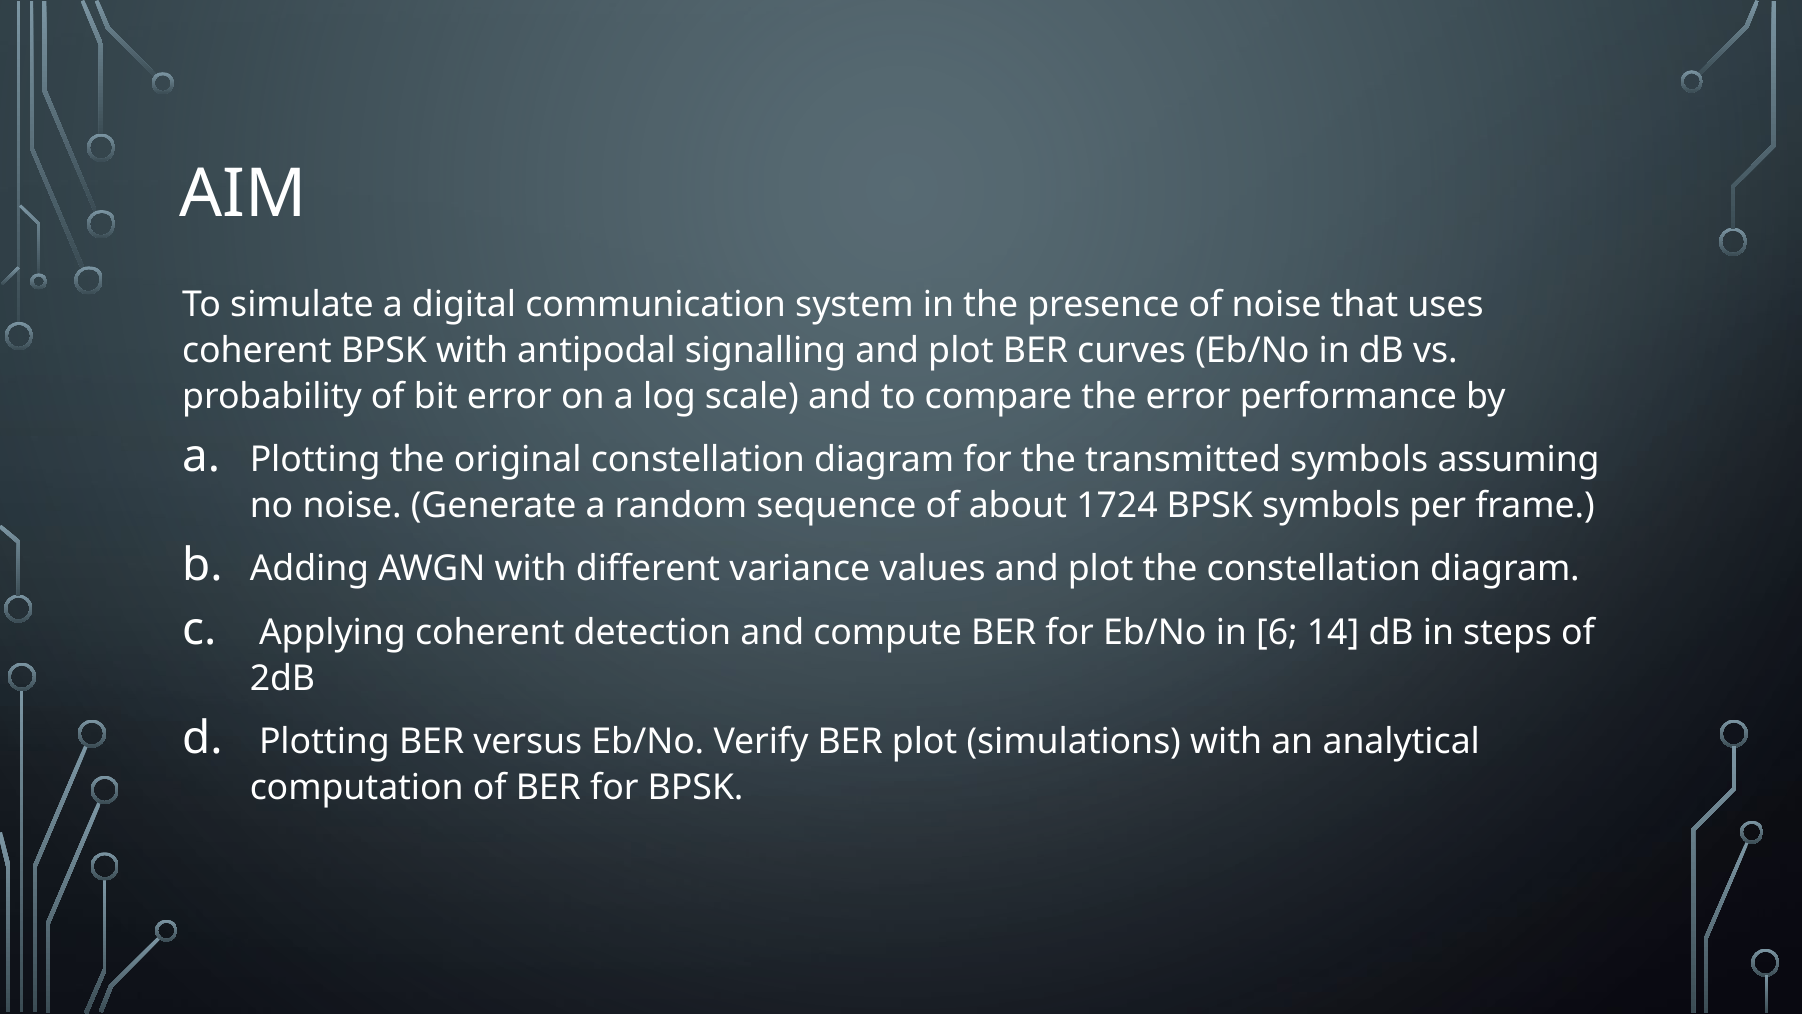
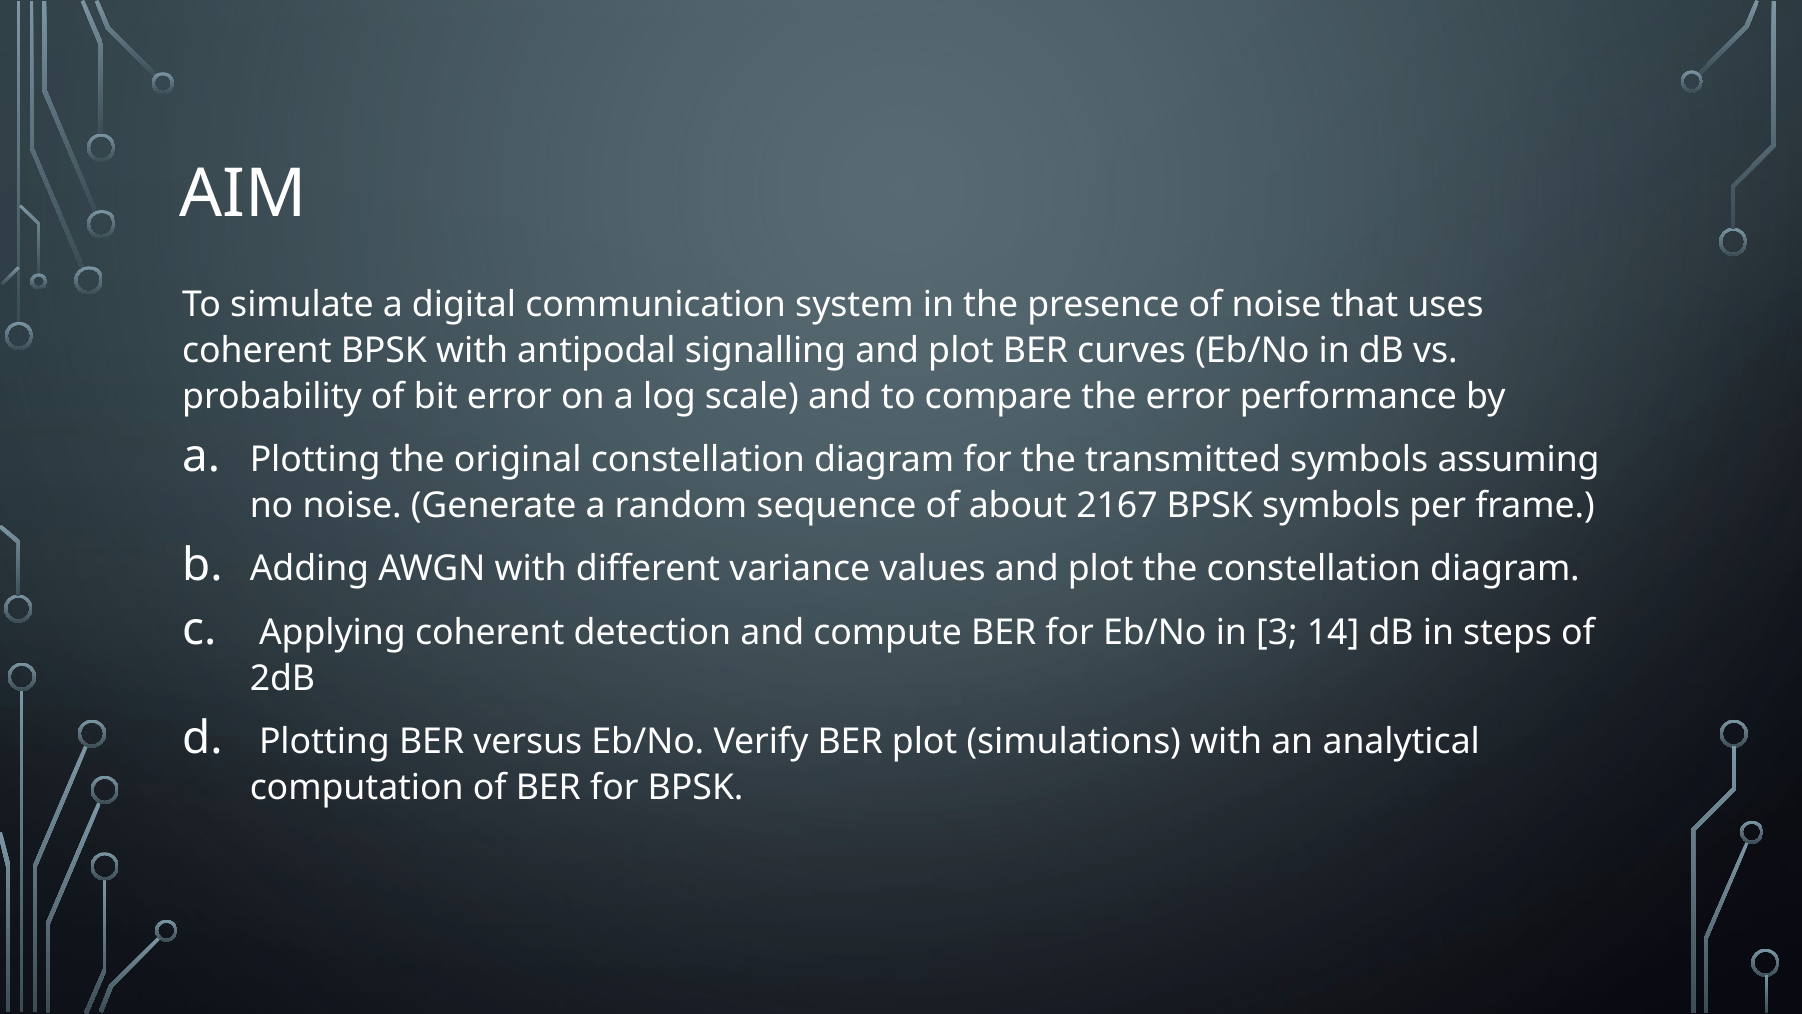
1724: 1724 -> 2167 (1117, 506)
6: 6 -> 3 (1277, 632)
